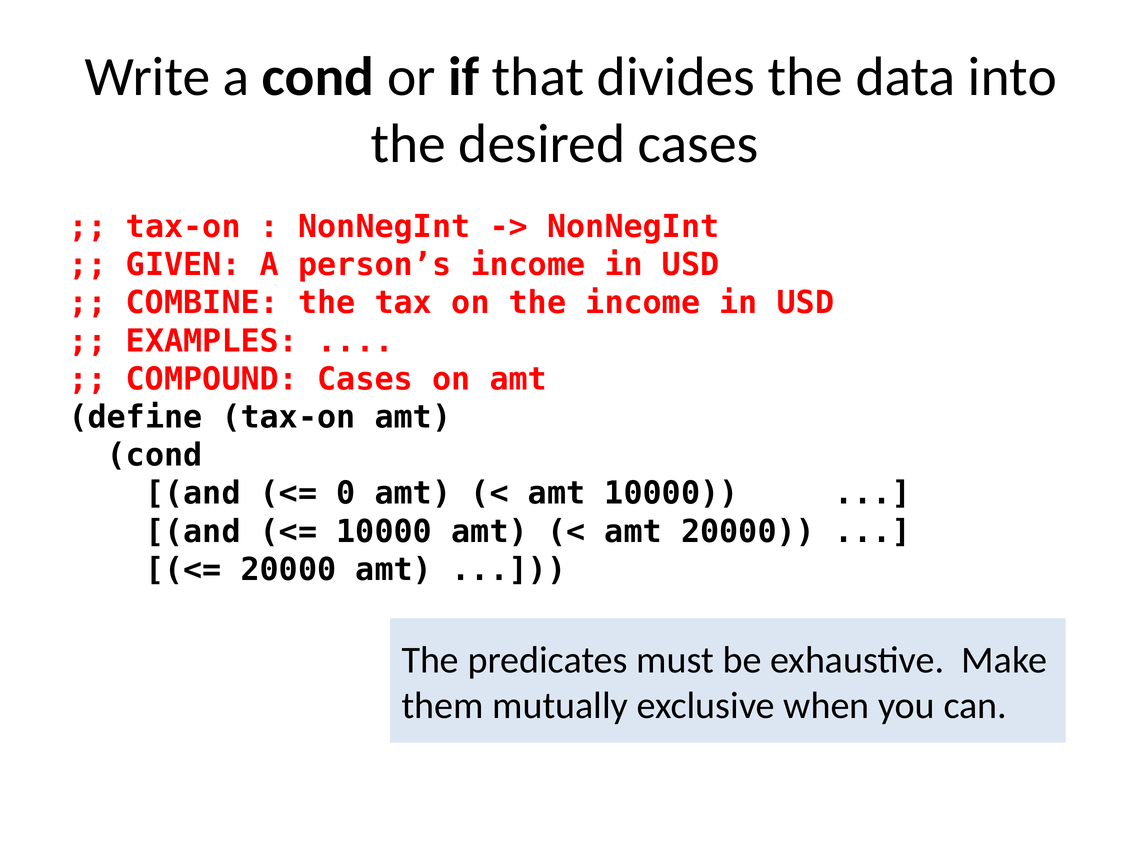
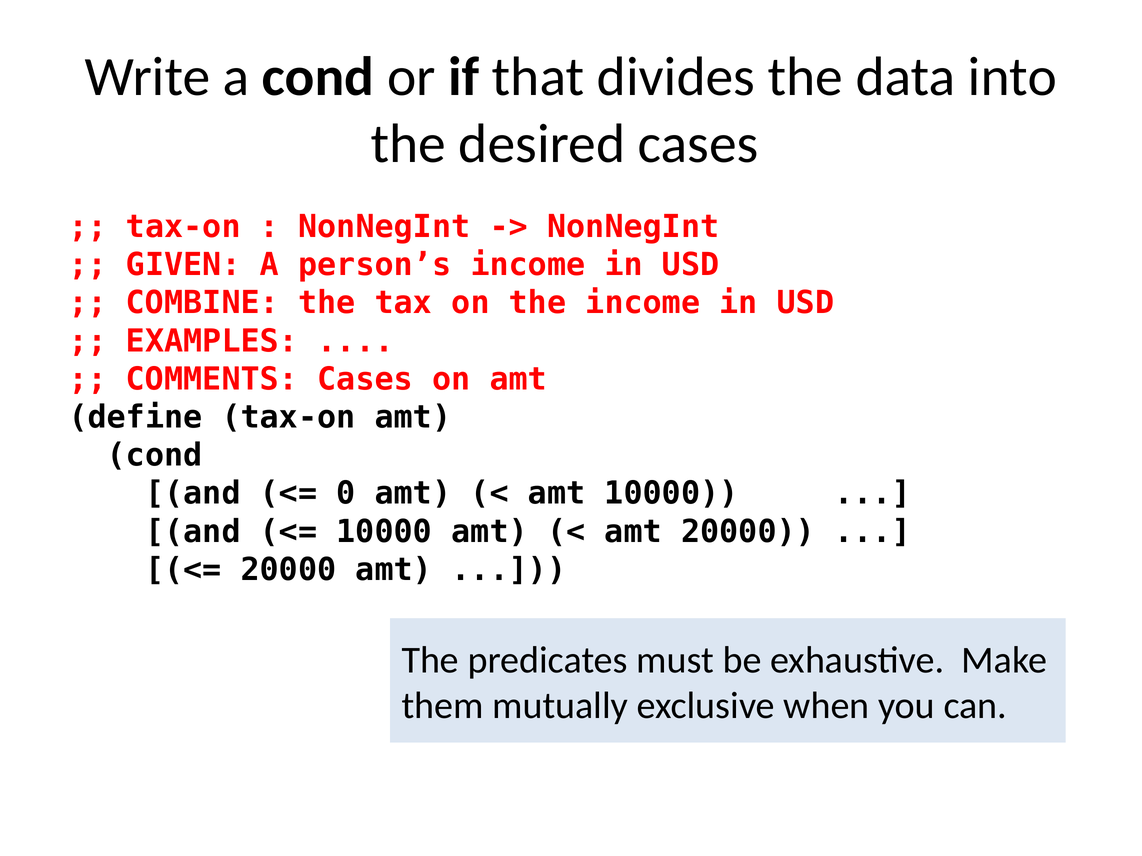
COMPOUND: COMPOUND -> COMMENTS (212, 379)
